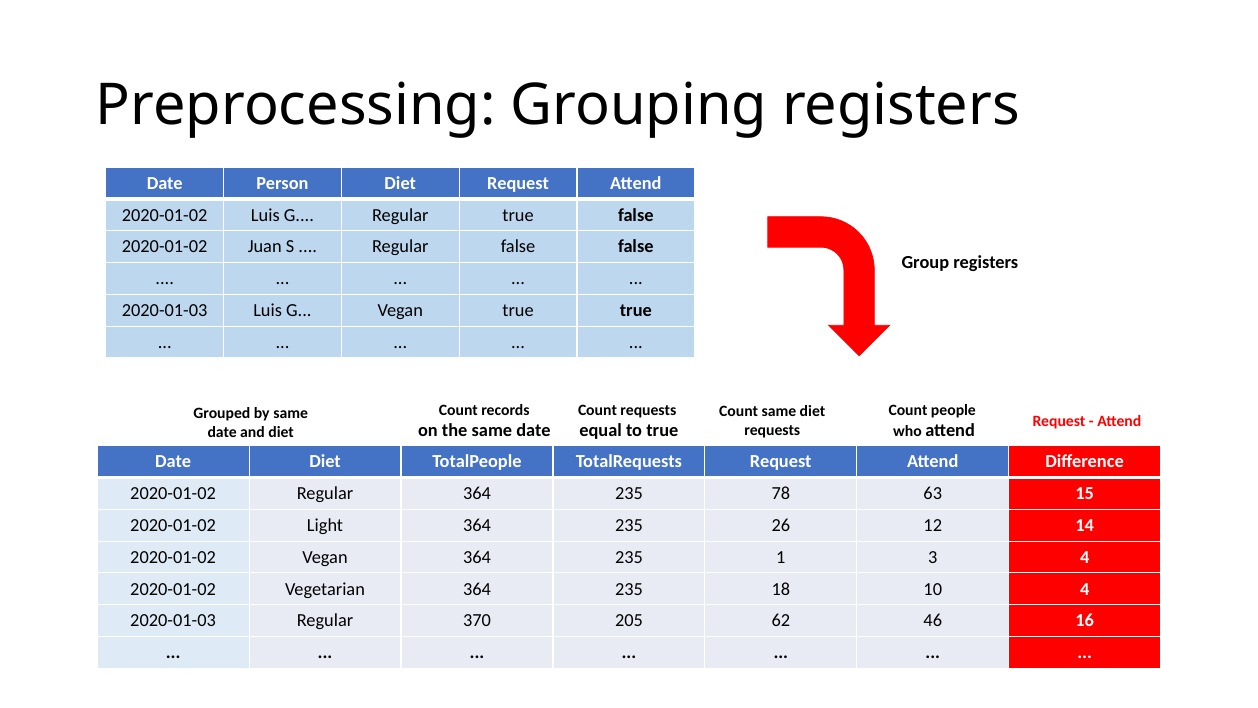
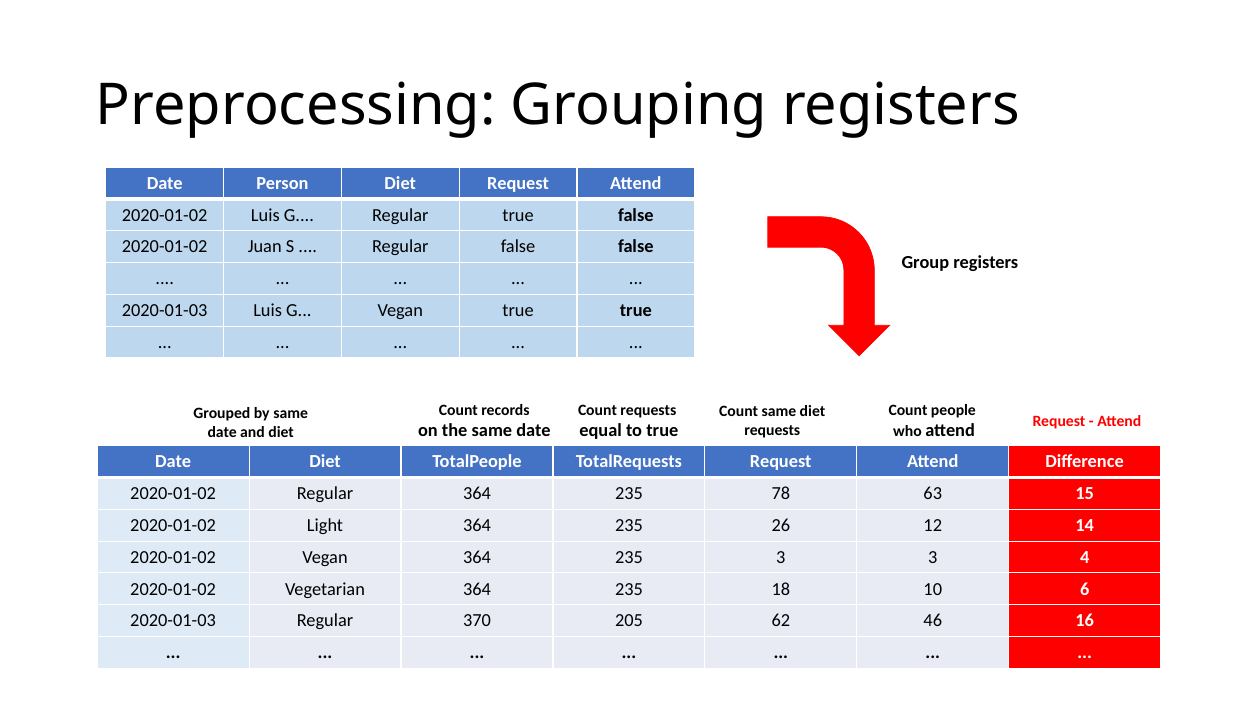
235 1: 1 -> 3 (781, 557)
10 4: 4 -> 6 (1085, 589)
